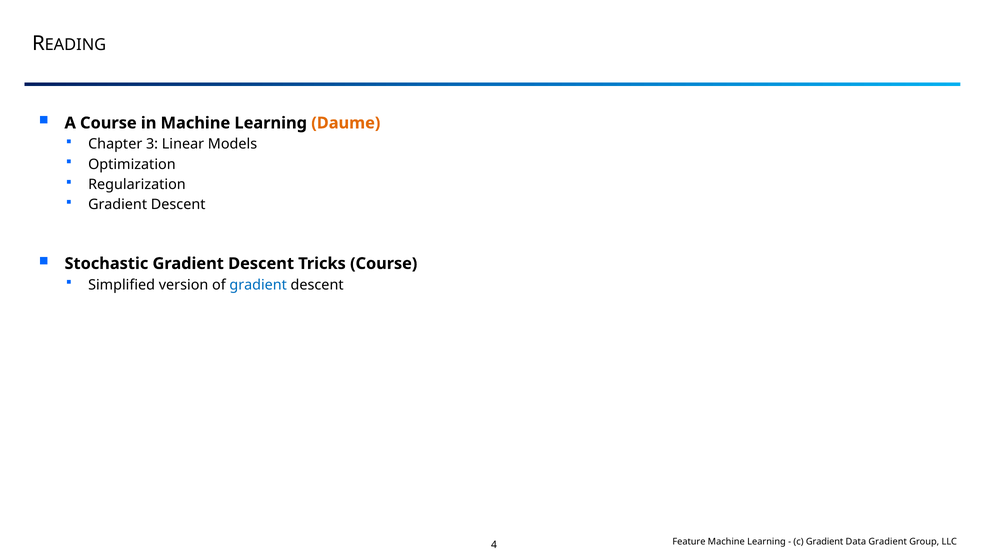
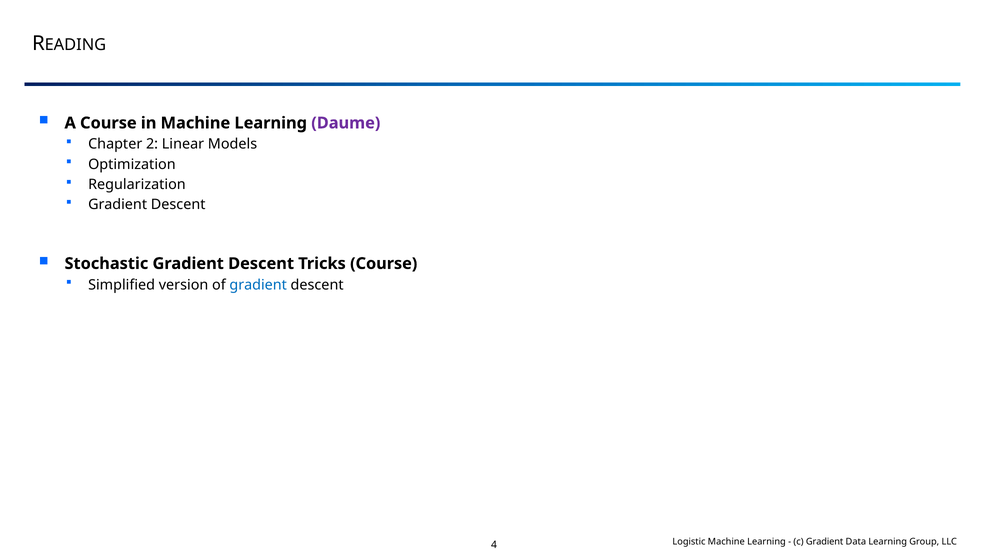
Daume colour: orange -> purple (346, 123)
3: 3 -> 2 (152, 144)
Feature: Feature -> Logistic (689, 542)
Data Gradient: Gradient -> Learning (888, 542)
